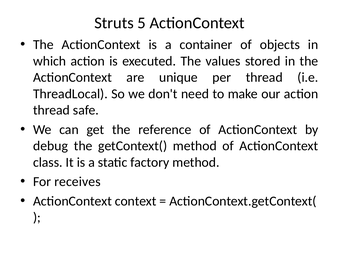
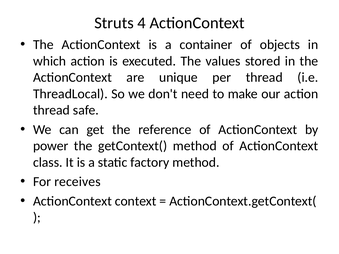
5: 5 -> 4 (142, 23)
debug: debug -> power (51, 146)
